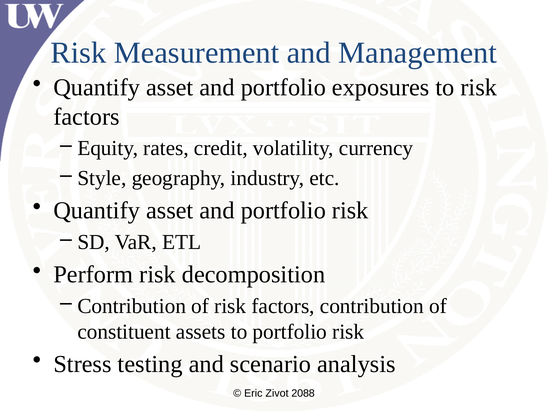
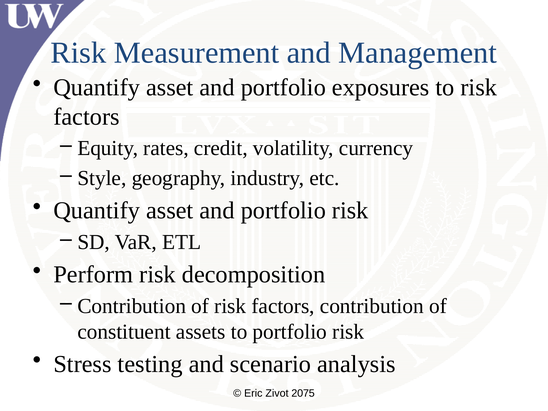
2088: 2088 -> 2075 (303, 393)
